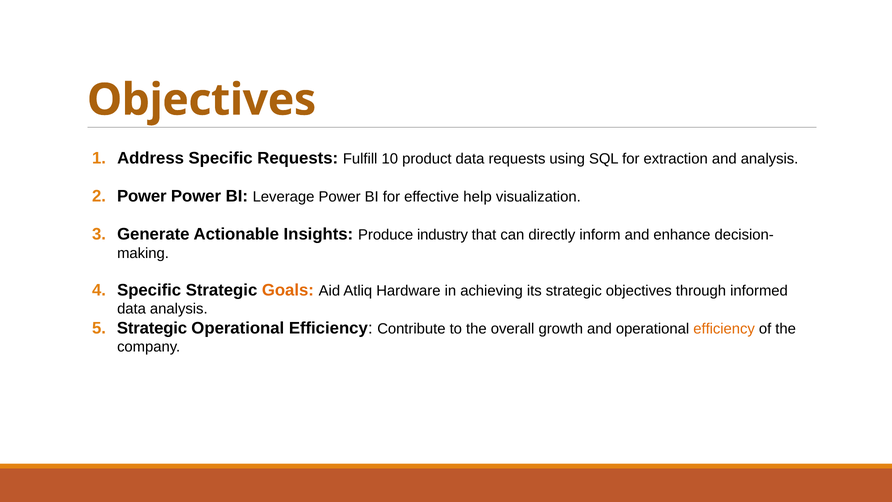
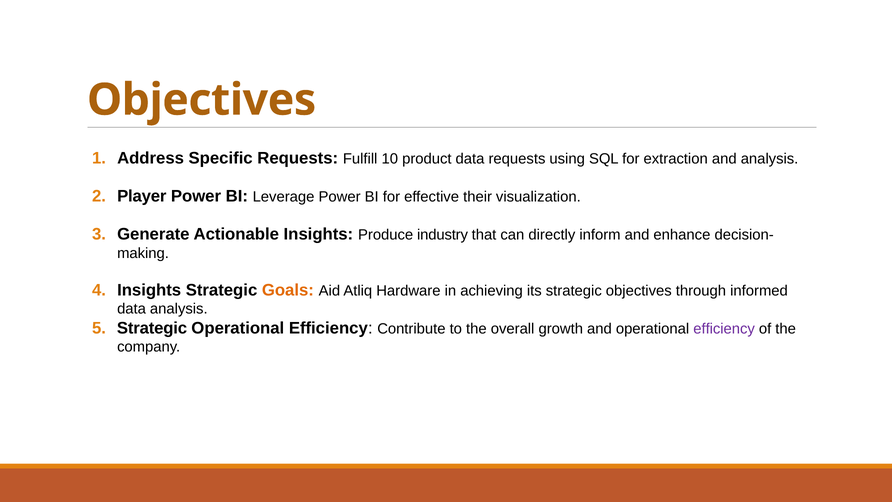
Power: Power -> Player (142, 196)
help: help -> their (478, 197)
Specific: Specific -> Insights (149, 290)
efficiency colour: orange -> purple (724, 328)
